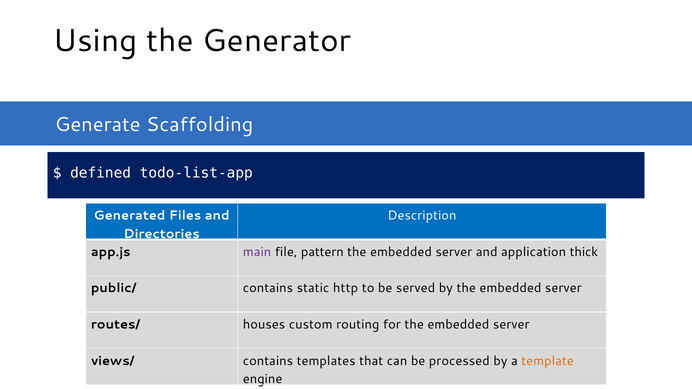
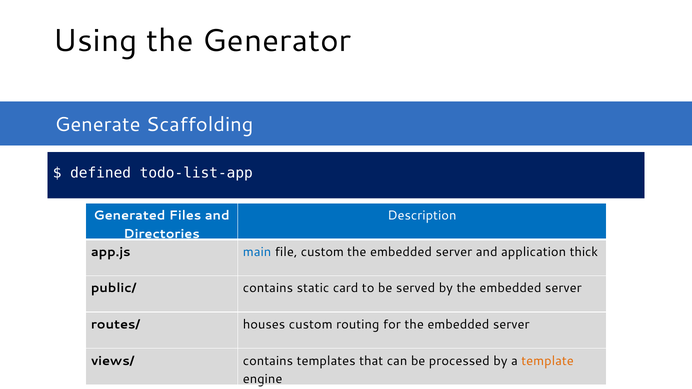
main colour: purple -> blue (257, 252)
file pattern: pattern -> custom (322, 252)
http: http -> card (346, 288)
